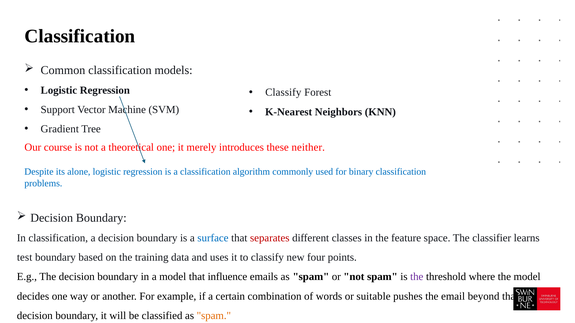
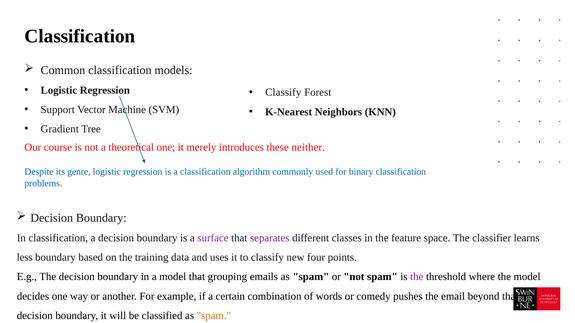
alone: alone -> genre (79, 172)
surface colour: blue -> purple (213, 238)
separates colour: red -> purple (270, 238)
test: test -> less (25, 258)
influence: influence -> grouping (227, 277)
suitable: suitable -> comedy (374, 297)
